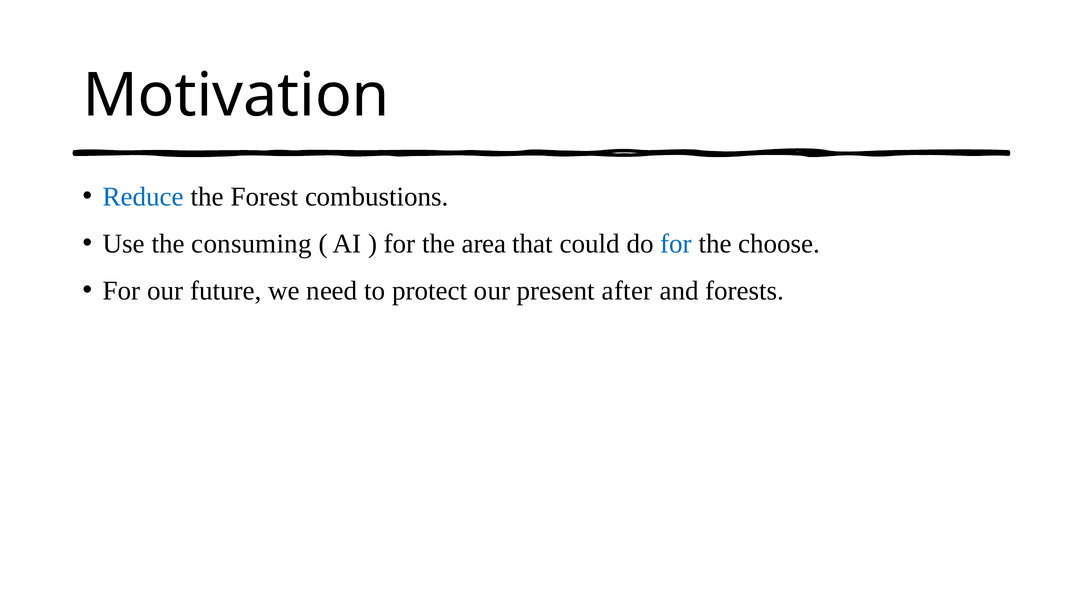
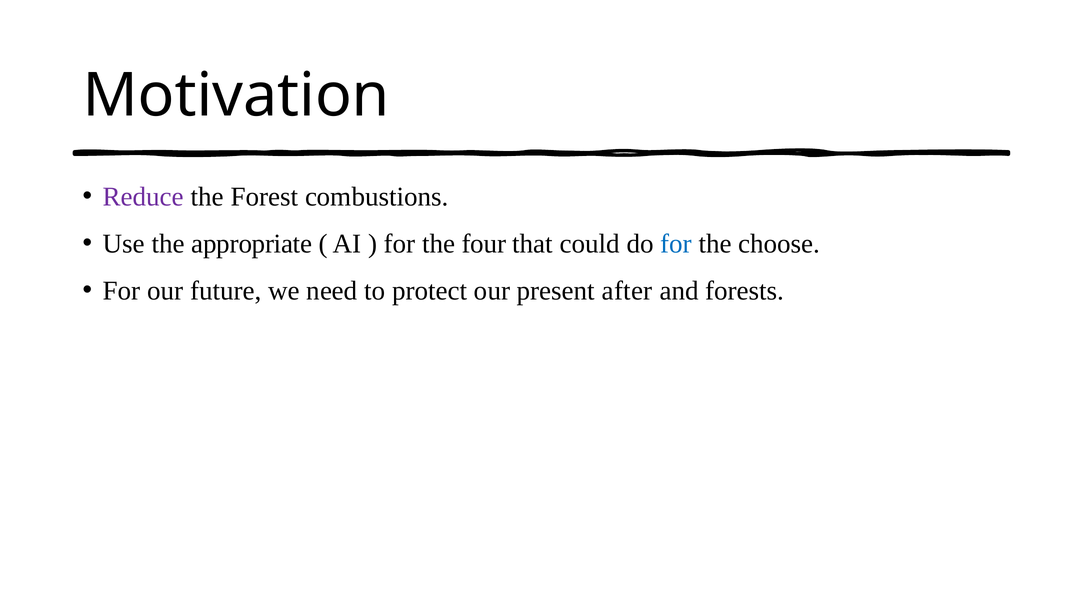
Reduce colour: blue -> purple (143, 197)
consuming: consuming -> appropriate (252, 244)
area: area -> four (484, 244)
